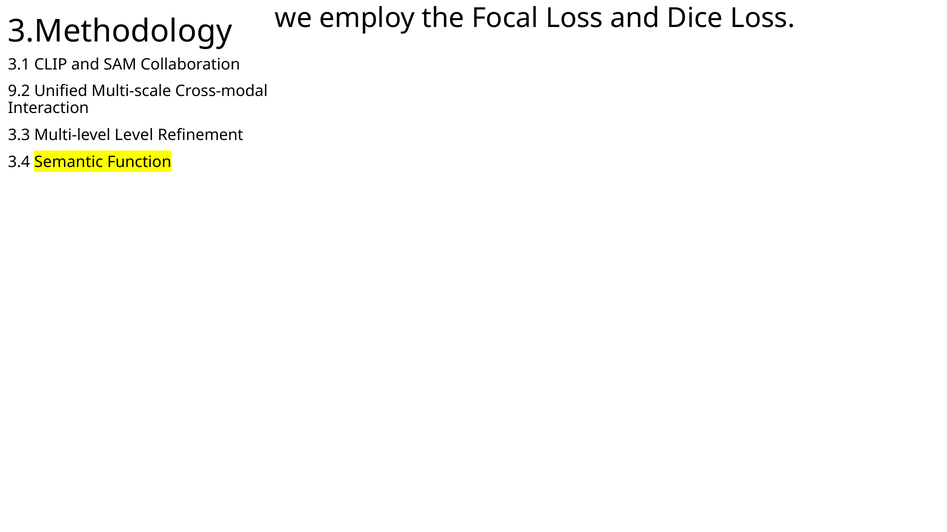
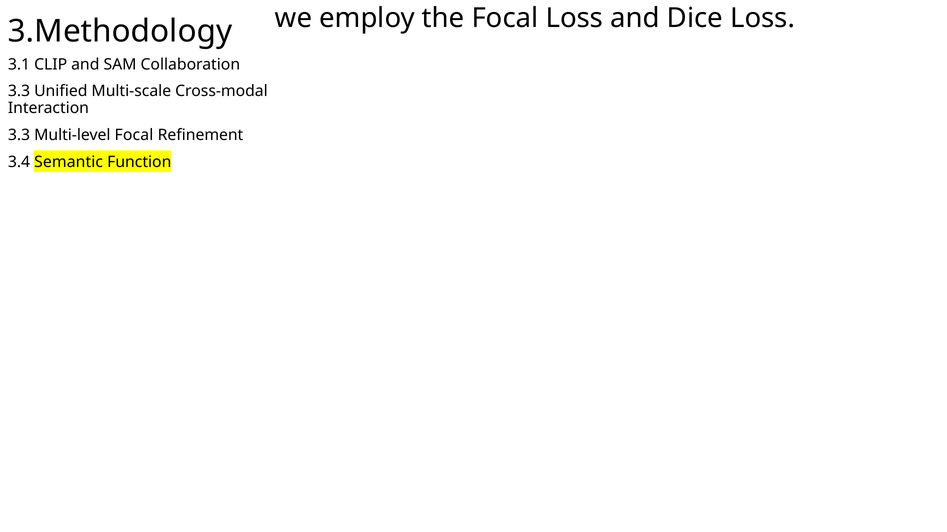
9.2: 9.2 -> 3.3 (19, 91)
Multi-level Level: Level -> Focal (134, 135)
